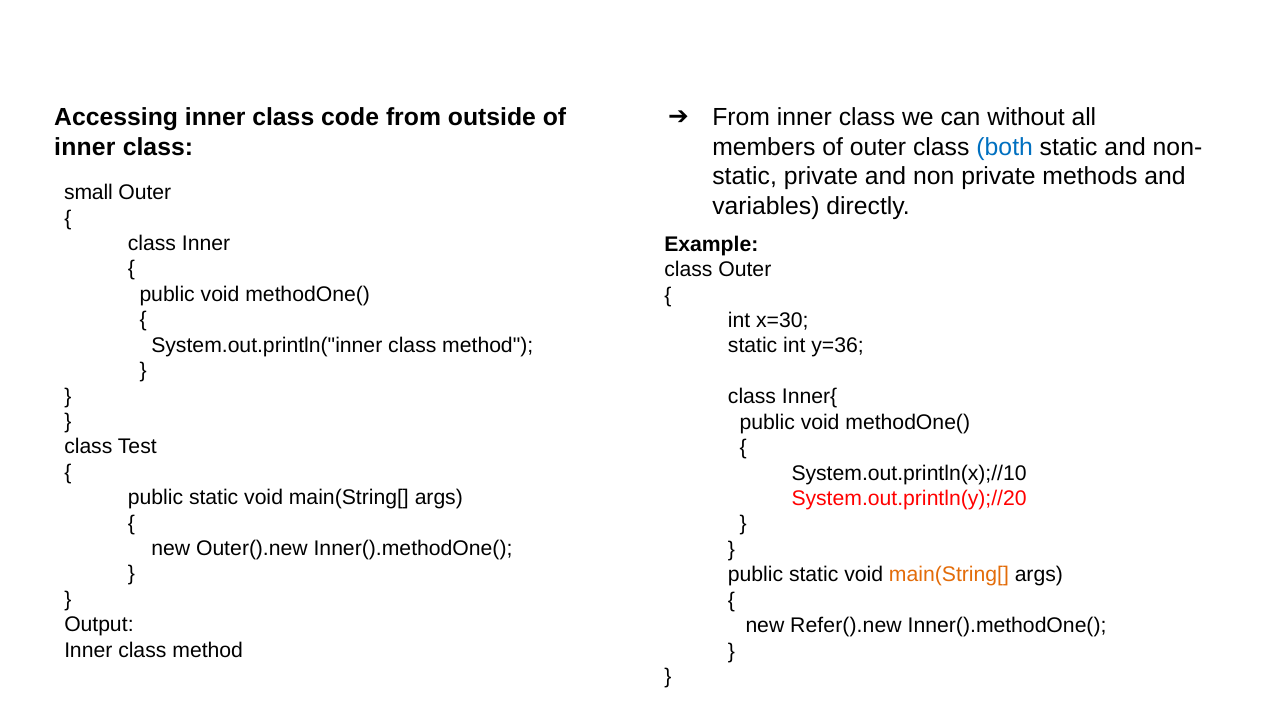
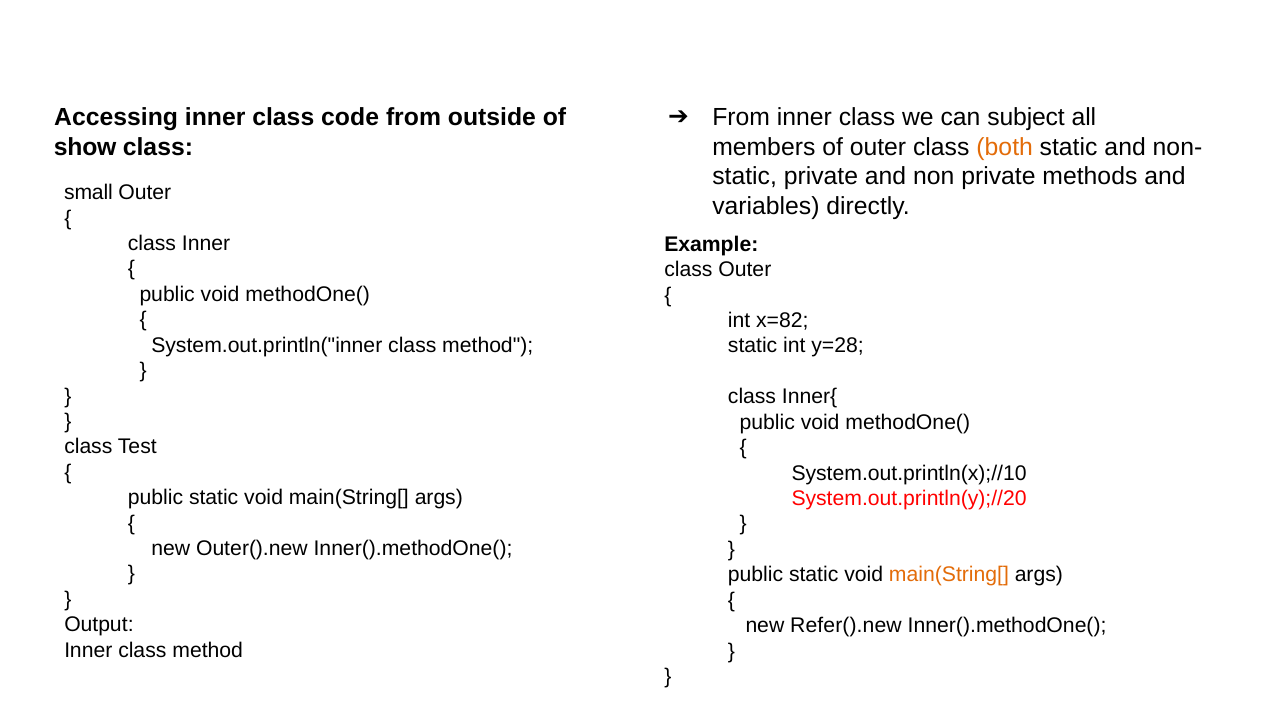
without: without -> subject (1026, 117)
inner: inner -> show (85, 147)
both colour: blue -> orange (1005, 147)
x=30: x=30 -> x=82 (782, 321)
y=36: y=36 -> y=28 (838, 346)
